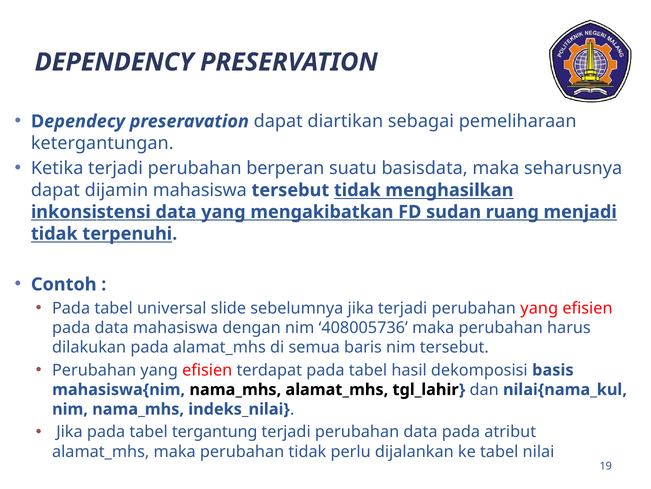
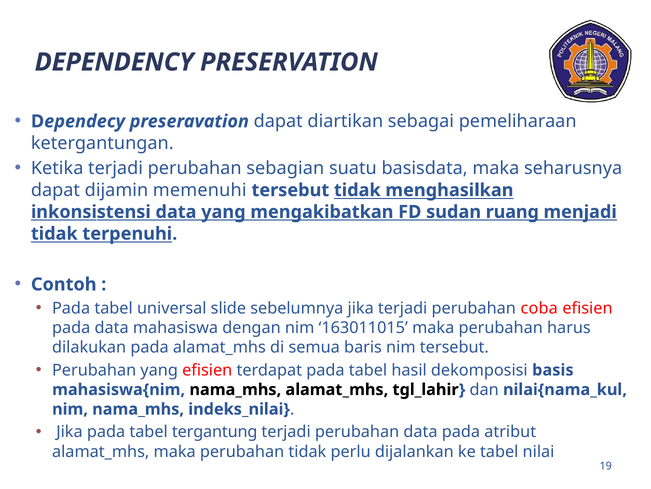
berperan: berperan -> sebagian (285, 168)
dijamin mahasiswa: mahasiswa -> memenuhi (200, 190)
terjadi perubahan yang: yang -> coba (539, 308)
408005736: 408005736 -> 163011015 (363, 327)
